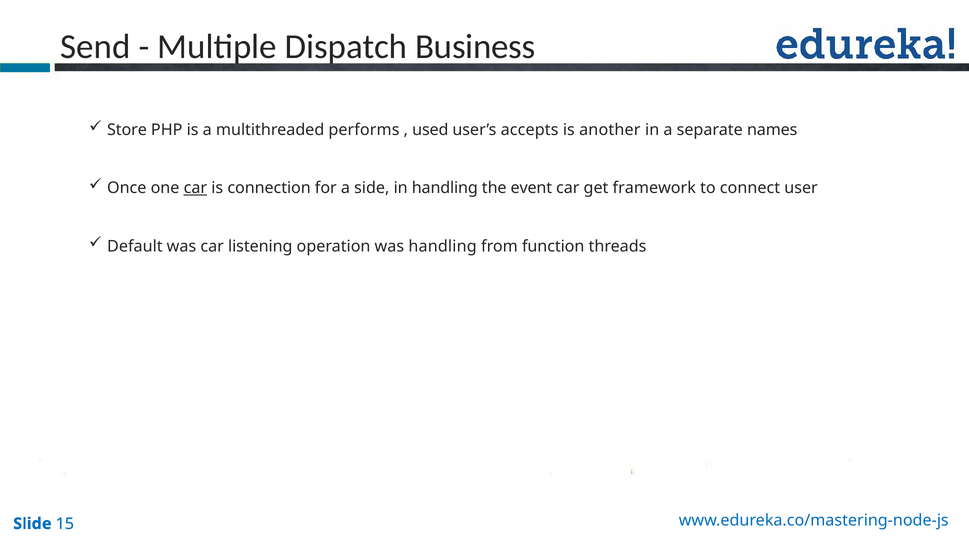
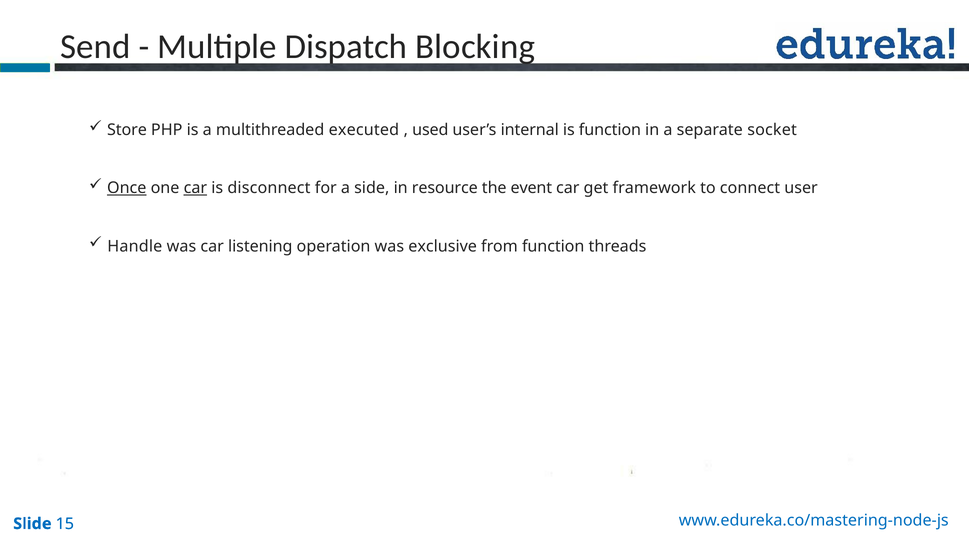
Business: Business -> Blocking (475, 47)
performs: performs -> executed (364, 130)
accepts: accepts -> internal (530, 130)
is another: another -> function (610, 130)
names: names -> socket (772, 130)
Once underline: none -> present (127, 188)
connection: connection -> disconnect (269, 188)
in handling: handling -> resource (445, 188)
Default: Default -> Handle (135, 246)
was handling: handling -> exclusive (443, 246)
